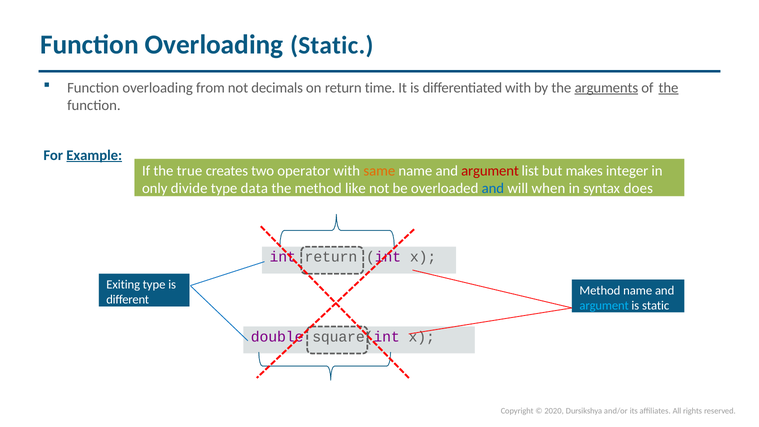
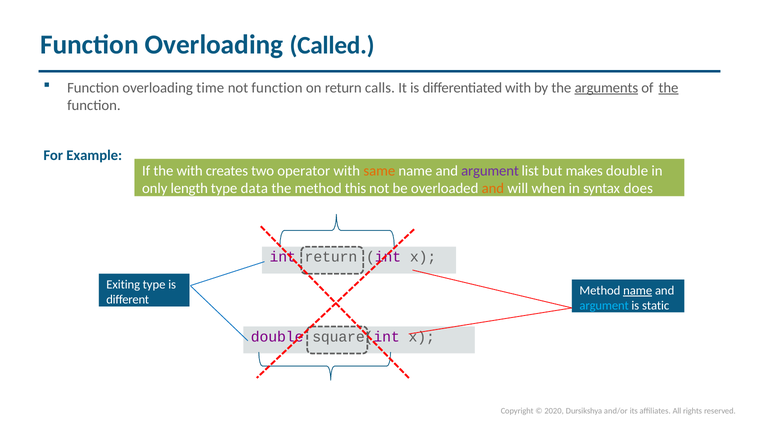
Overloading Static: Static -> Called (332, 45)
from: from -> time (210, 88)
not decimals: decimals -> function (277, 88)
time: time -> calls (380, 88)
Example underline: present -> none (94, 155)
the true: true -> with (190, 171)
argument colour: red -> purple (490, 171)
makes integer: integer -> double (627, 171)
divide: divide -> length (189, 188)
like: like -> this (355, 188)
and colour: blue -> orange (493, 188)
name underline: none -> present (638, 290)
